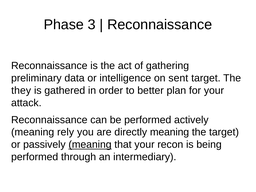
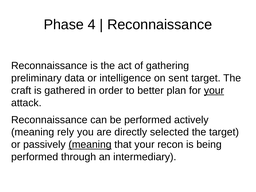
3: 3 -> 4 (92, 25)
they: they -> craft (21, 90)
your underline: none -> present (214, 90)
directly meaning: meaning -> selected (169, 132)
